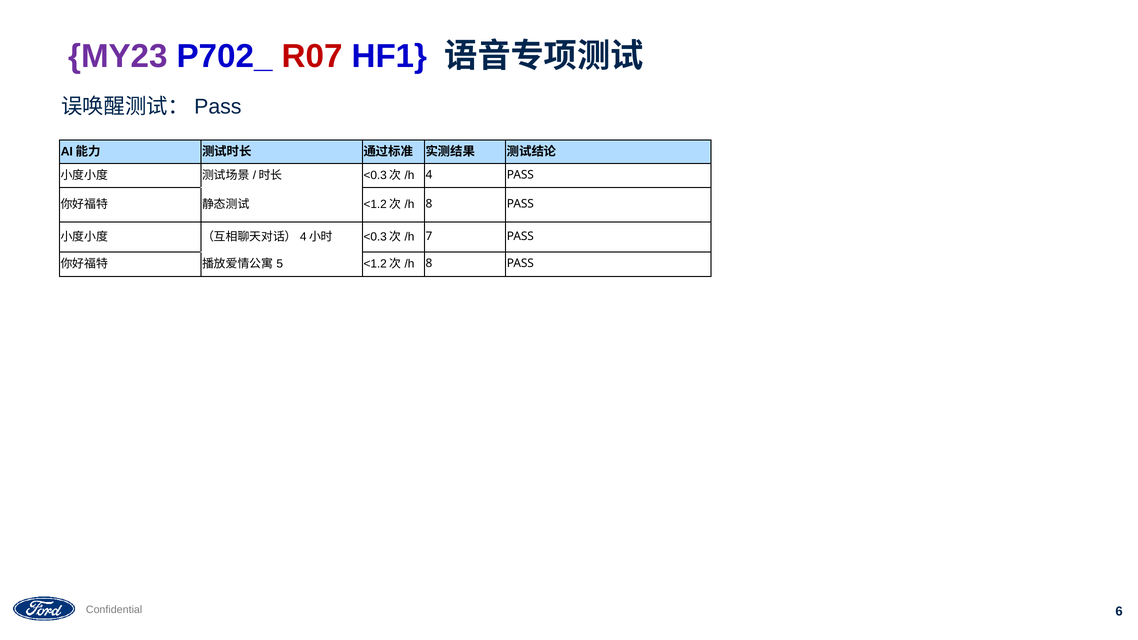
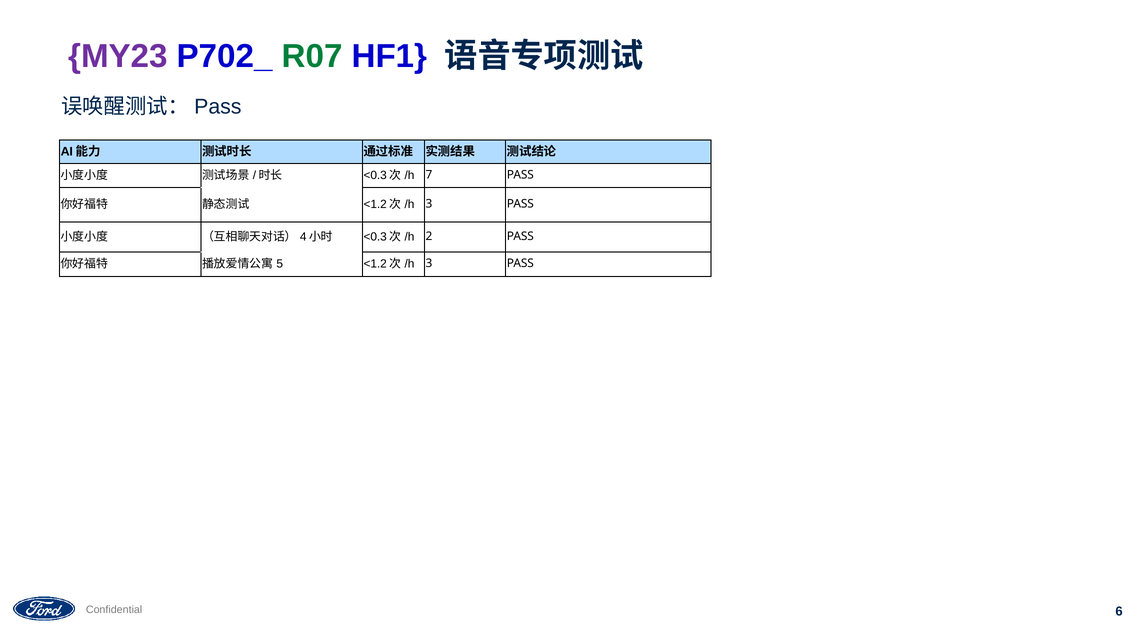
R07 colour: red -> green (312, 56)
4: 4 -> 7 (429, 175)
8: 8 -> 3 (429, 204)
7: 7 -> 2 (429, 236)
8: 8 -> 3 (429, 263)
